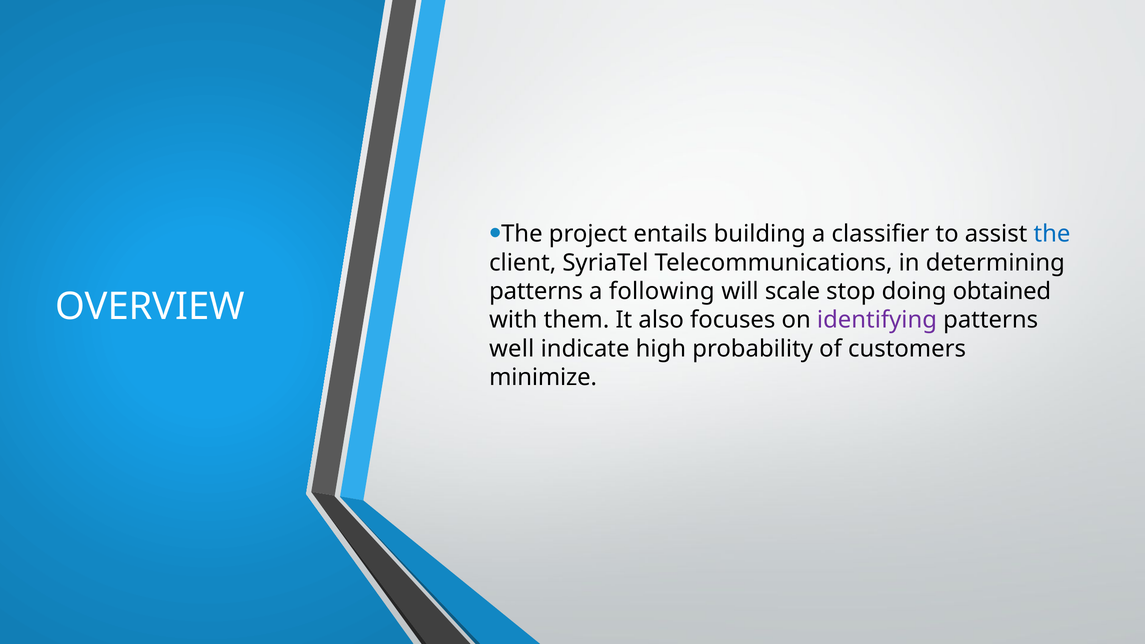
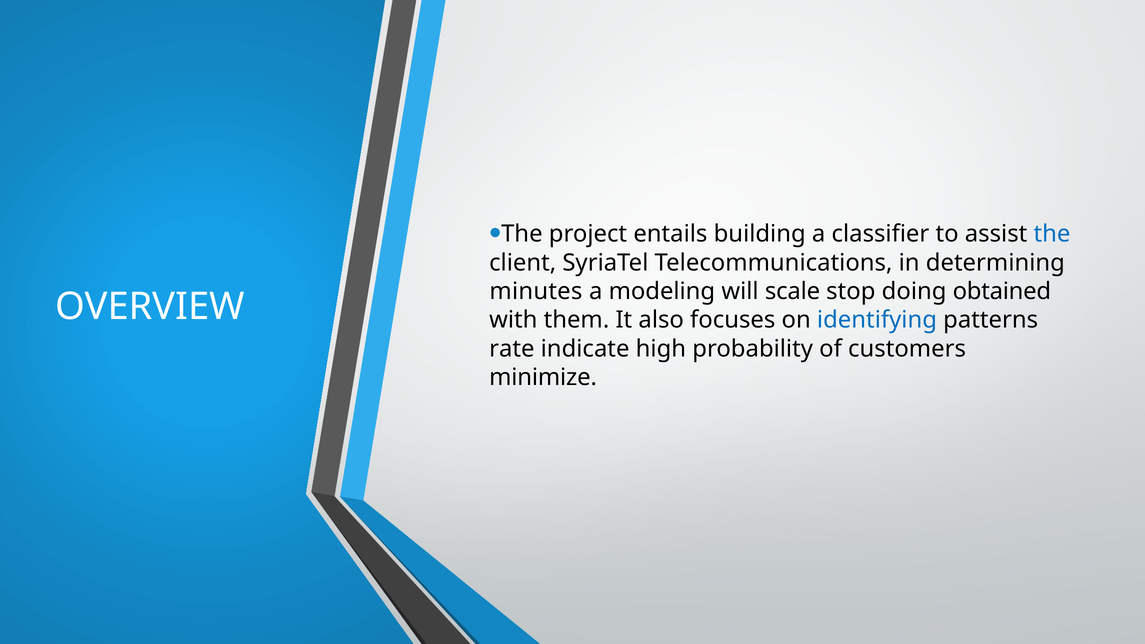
patterns: patterns -> minutes (536, 291)
following: following -> modeling (662, 291)
identifying colour: purple -> blue (877, 320)
well: well -> rate (512, 349)
